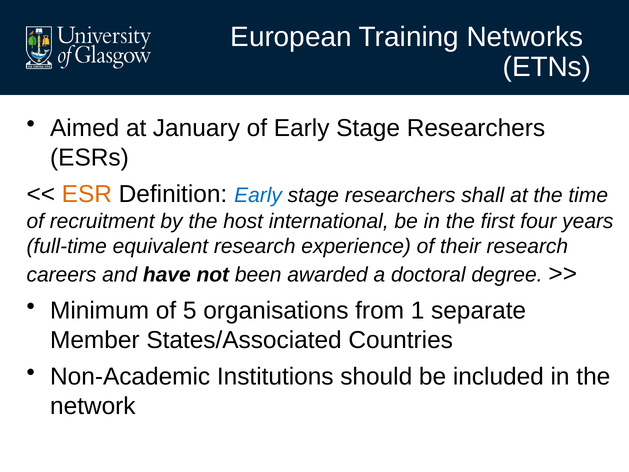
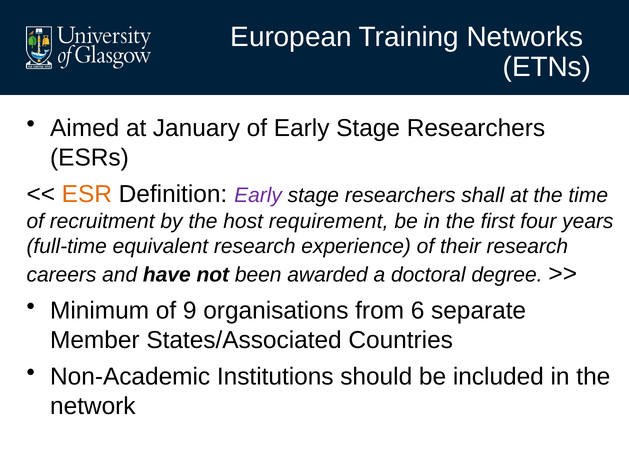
Early colour: blue -> purple (258, 195)
international: international -> requirement (329, 221)
5: 5 -> 9 (190, 310)
1: 1 -> 6 (418, 310)
